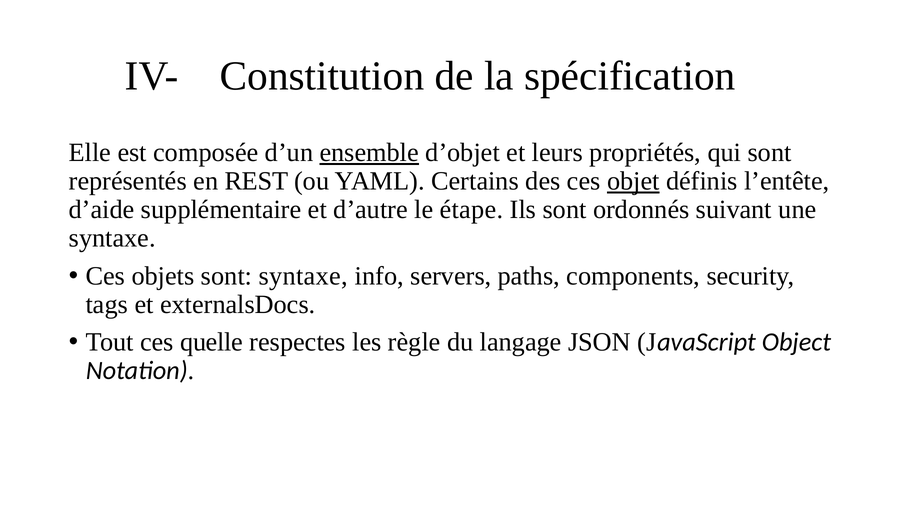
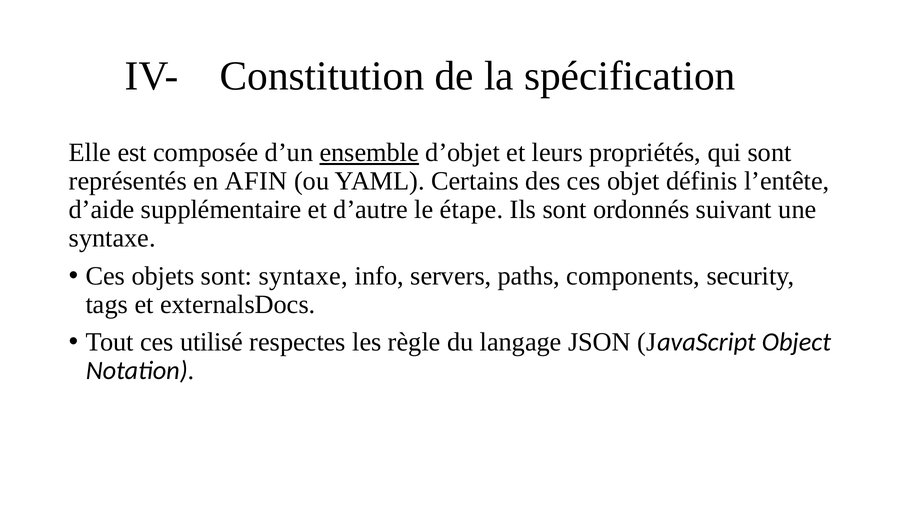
REST: REST -> AFIN (256, 181)
objet underline: present -> none (633, 181)
quelle: quelle -> utilisé (212, 342)
